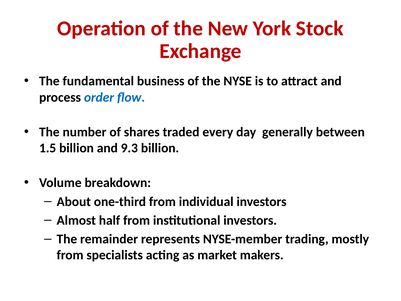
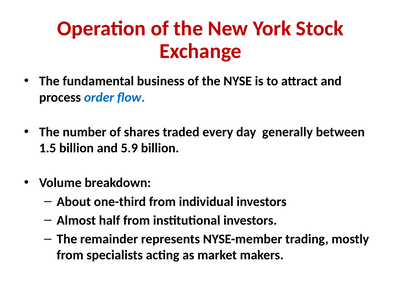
9.3: 9.3 -> 5.9 (129, 148)
